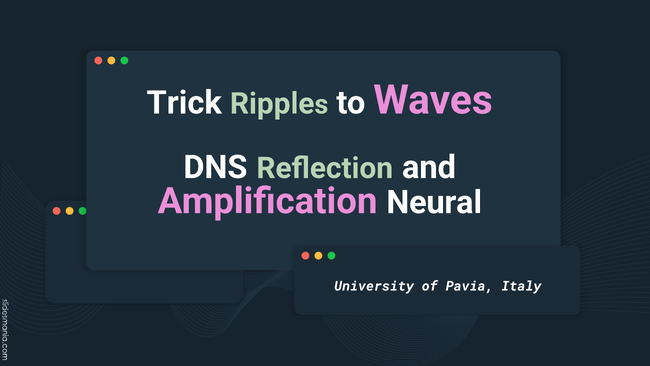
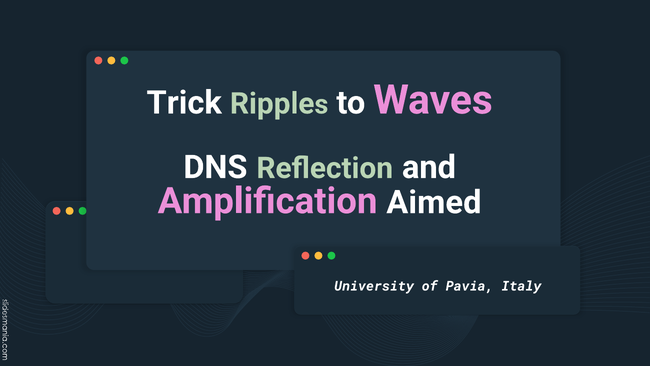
Neural: Neural -> Aimed (434, 202)
